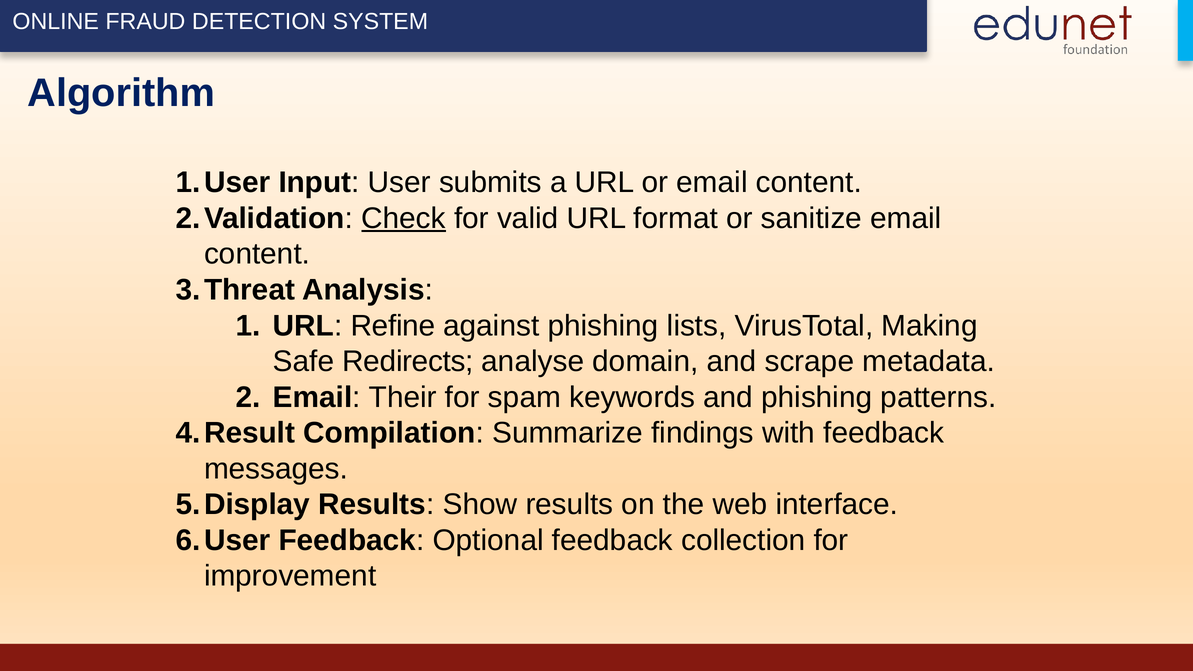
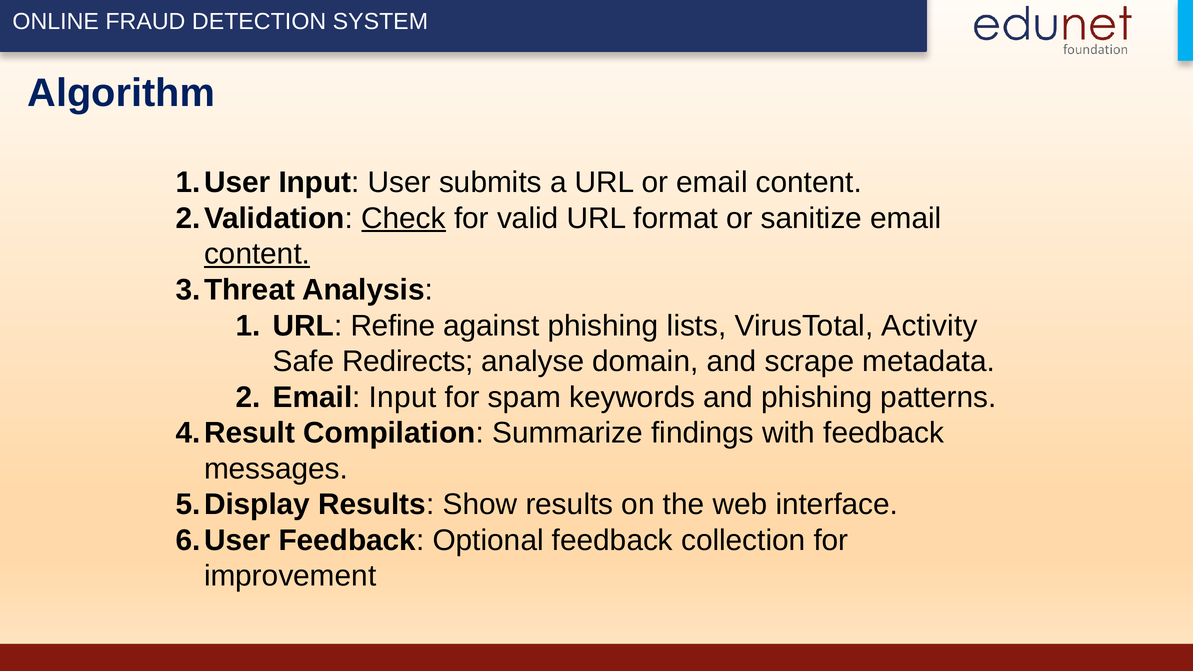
content underline: none -> present (257, 254)
Making: Making -> Activity (929, 326)
Email Their: Their -> Input (403, 397)
